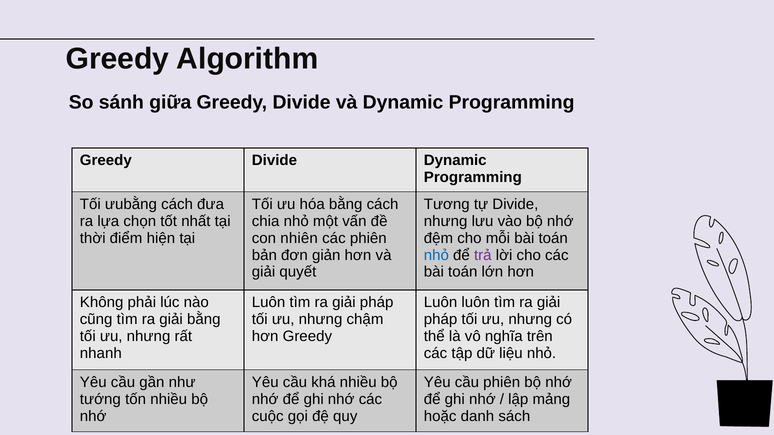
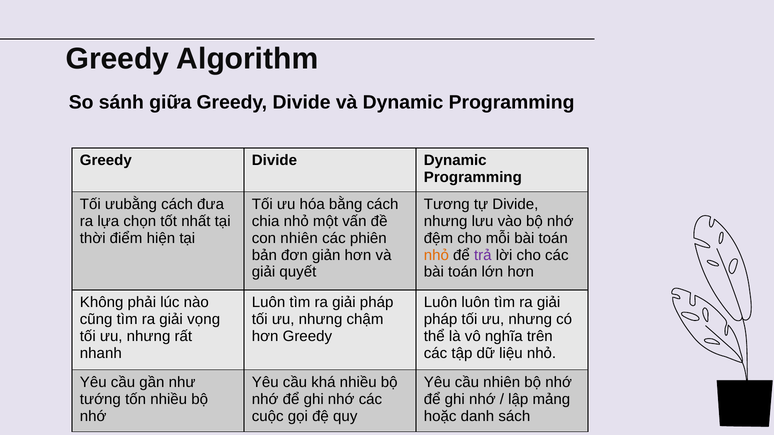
nhỏ colour: blue -> orange (436, 255)
giải bằng: bằng -> vọng (204, 320)
cầu phiên: phiên -> nhiên (502, 383)
